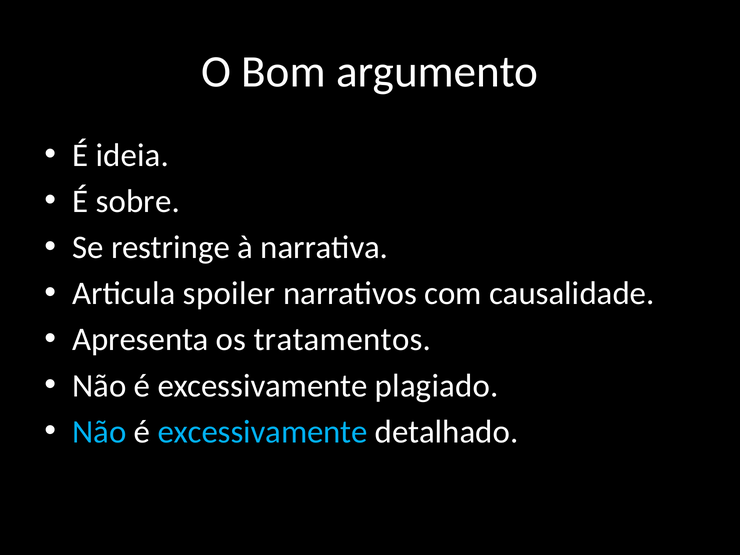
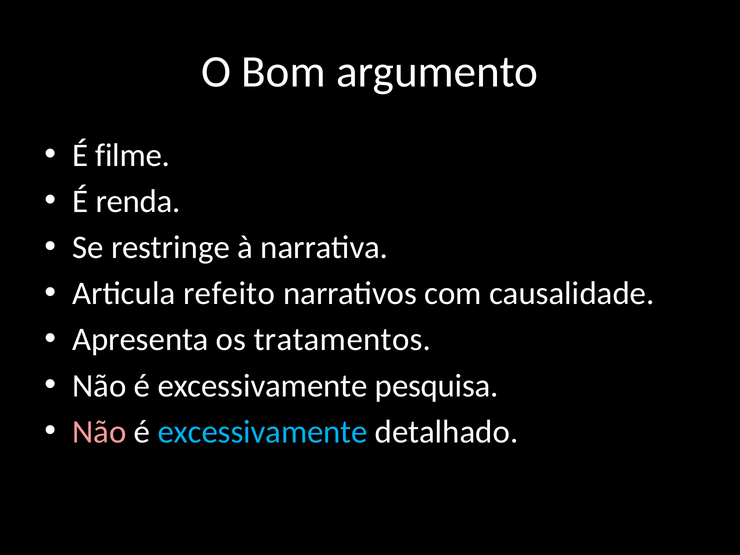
ideia: ideia -> filme (133, 155)
sobre: sobre -> renda (138, 201)
spoiler: spoiler -> refeito (229, 294)
plagiado: plagiado -> pesquisa (437, 386)
Não colour: light blue -> pink (99, 432)
